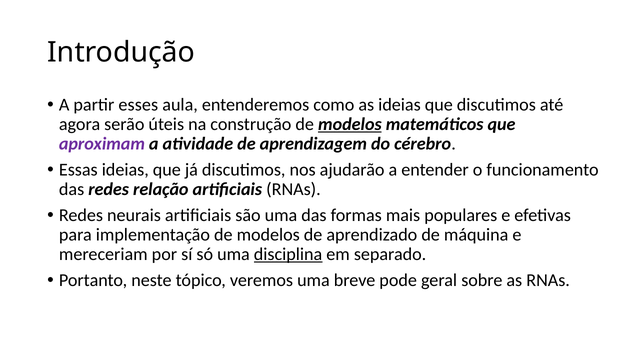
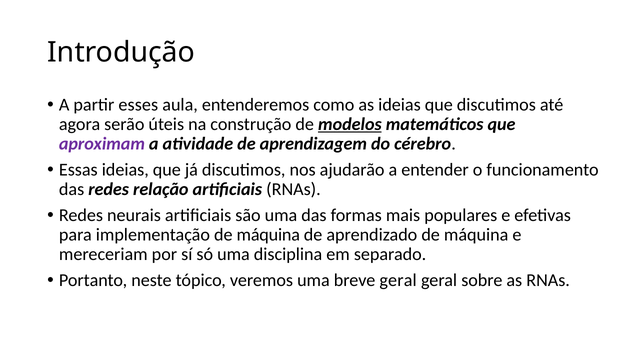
implementação de modelos: modelos -> máquina (268, 235)
disciplina underline: present -> none (288, 255)
breve pode: pode -> geral (398, 281)
